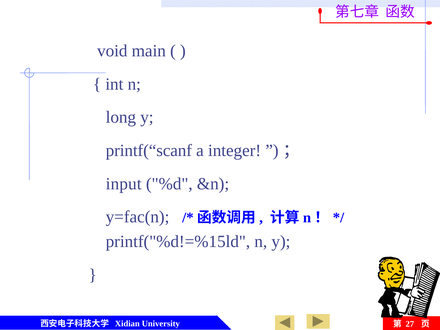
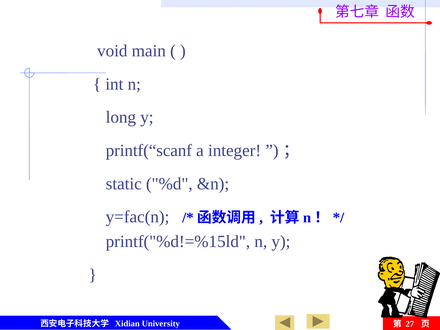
input: input -> static (124, 184)
